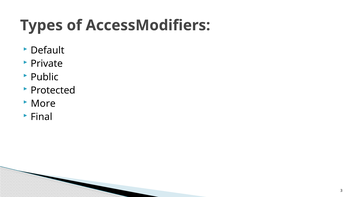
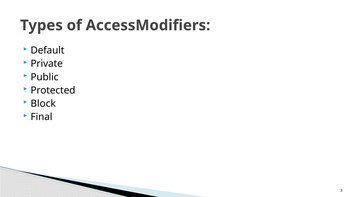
More: More -> Block (43, 104)
